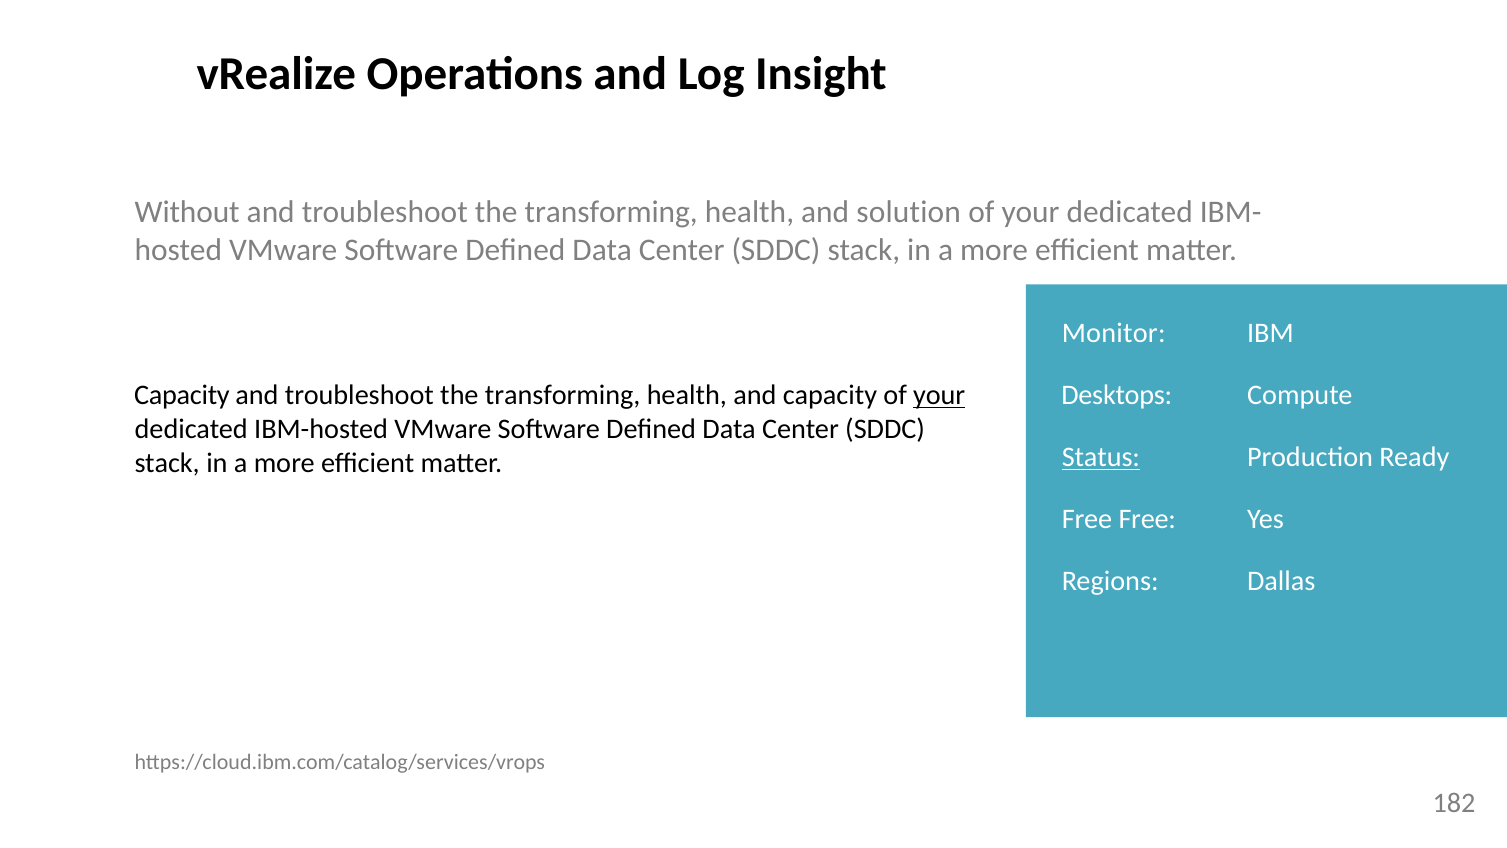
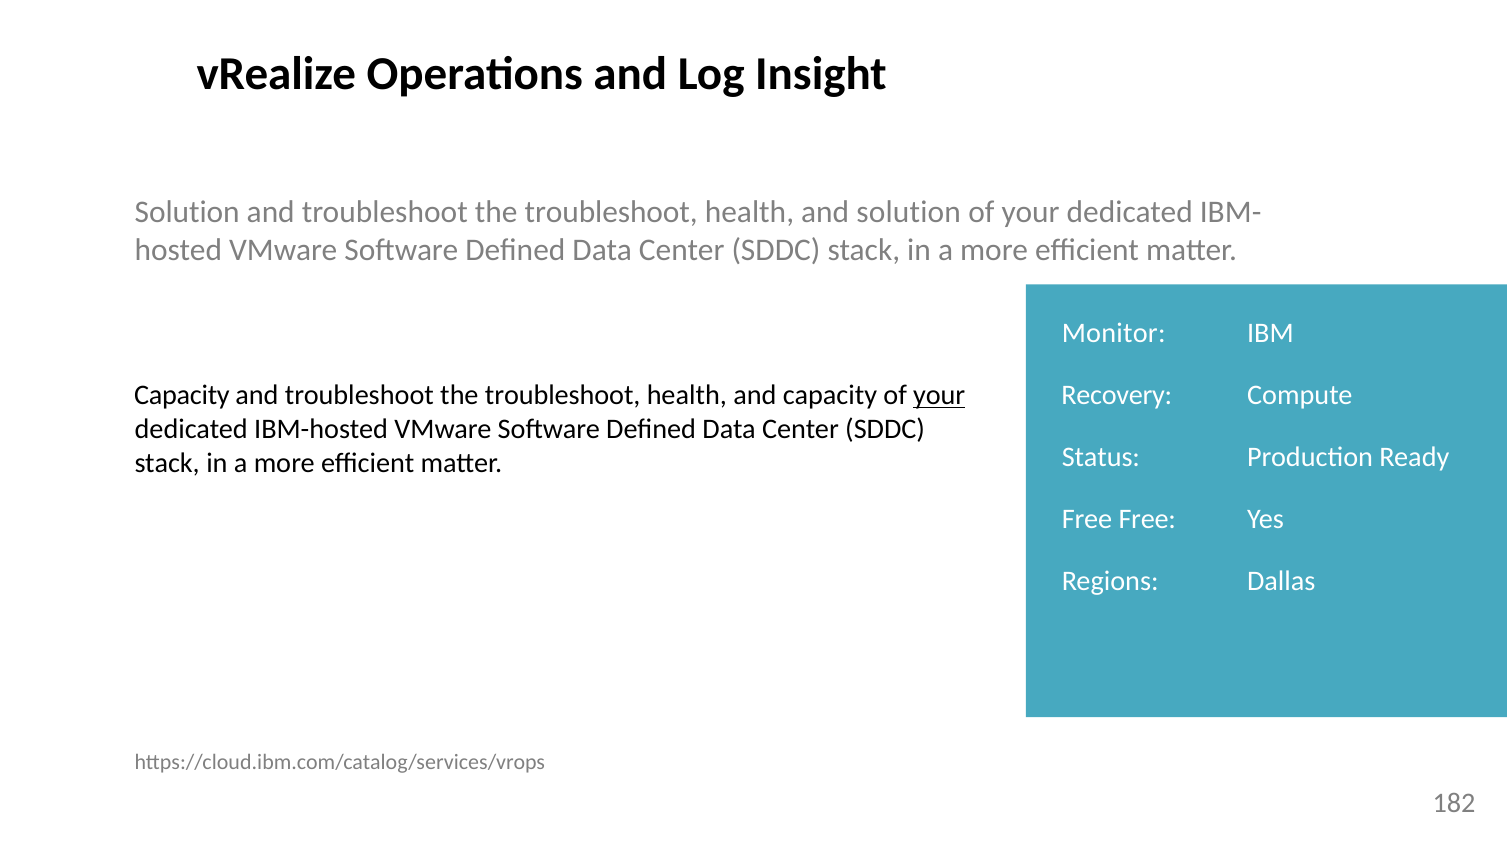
Without: Without -> Solution (187, 212)
transforming: transforming -> troubleshoot (611, 212)
transforming: transforming -> troubleshoot (563, 395)
Desktops: Desktops -> Recovery (1117, 395)
Status underline: present -> none (1101, 457)
